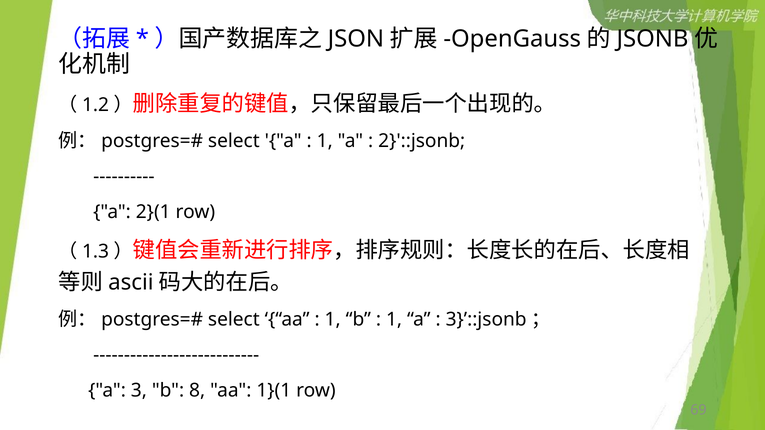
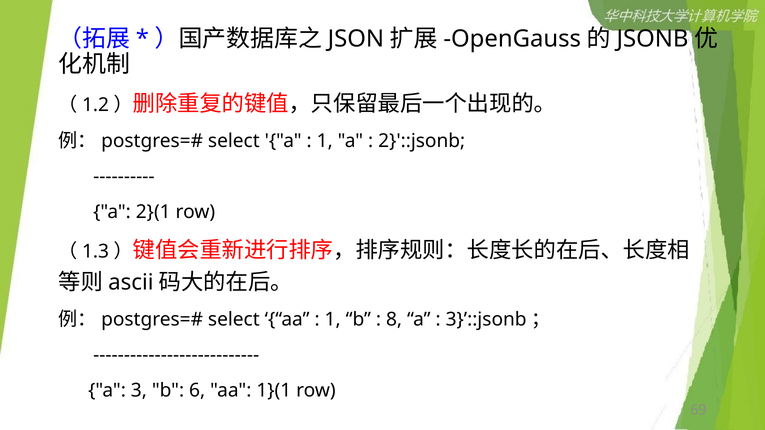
1: 1 -> 8 (394, 320)
8: 8 -> 6 (197, 391)
